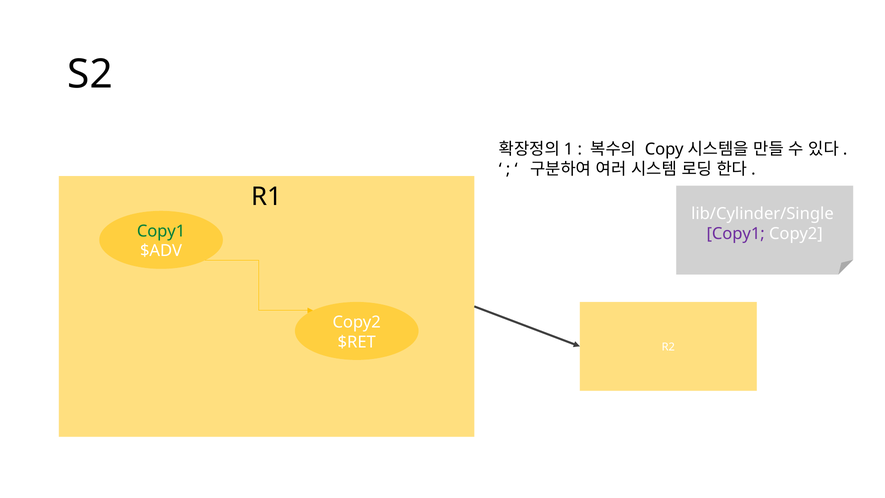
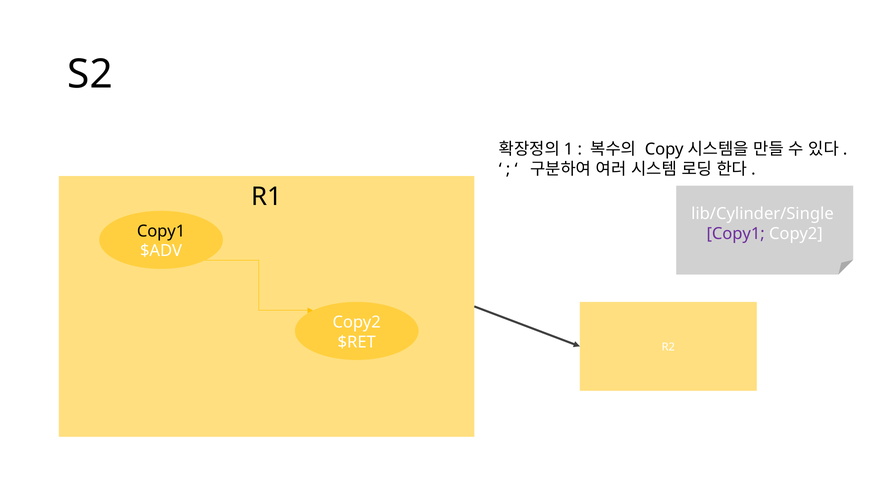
Copy1 colour: green -> black (161, 231)
